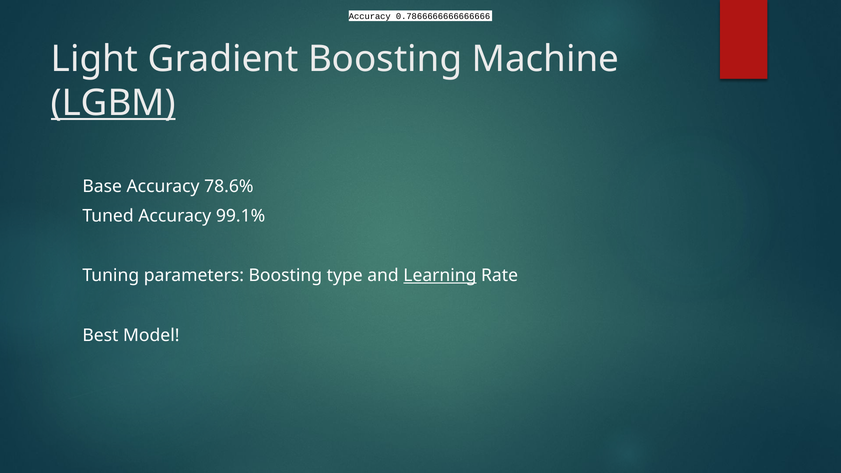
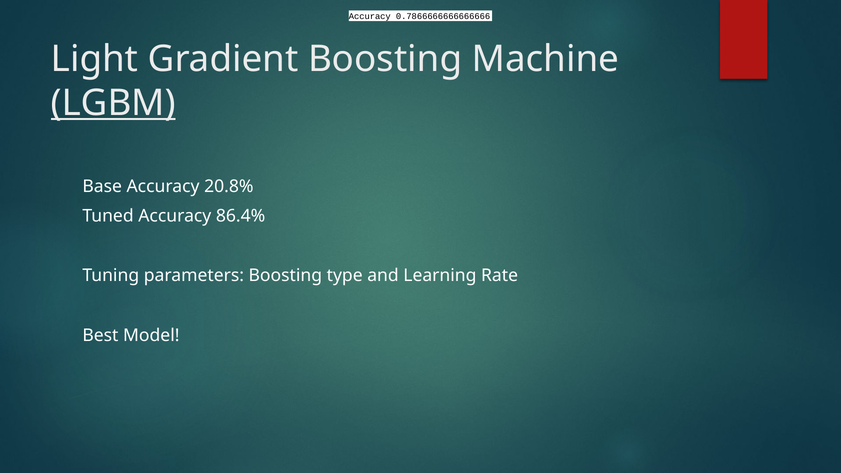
78.6%: 78.6% -> 20.8% (229, 186)
99.1%: 99.1% -> 86.4% (241, 216)
Learning underline: present -> none (440, 276)
